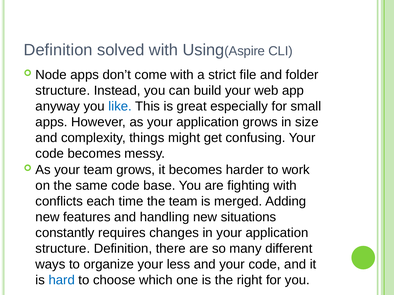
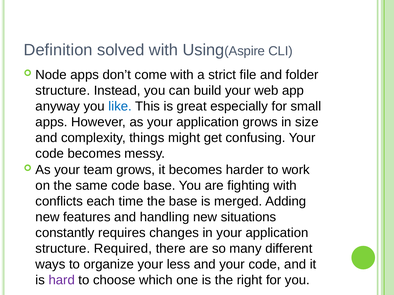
the team: team -> base (183, 202)
structure Definition: Definition -> Required (123, 249)
hard colour: blue -> purple (62, 280)
